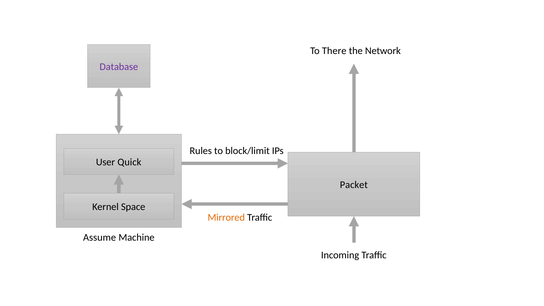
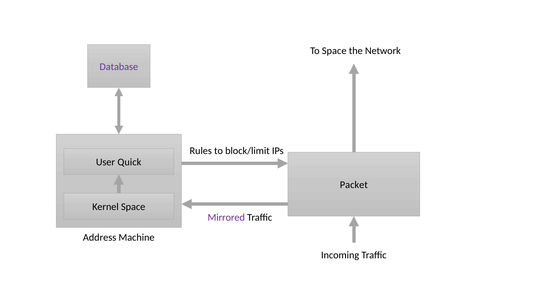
To There: There -> Space (334, 51)
Mirrored colour: orange -> purple (226, 217)
Assume: Assume -> Address (100, 238)
